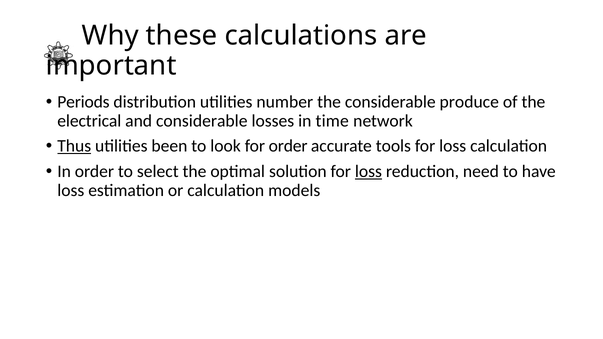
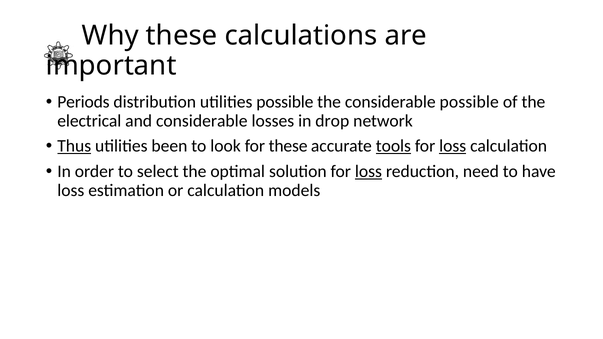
utilities number: number -> possible (285, 102)
considerable produce: produce -> possible (469, 102)
time: time -> drop (332, 121)
for order: order -> these (288, 146)
tools underline: none -> present (393, 146)
loss underline: none -> present (453, 146)
